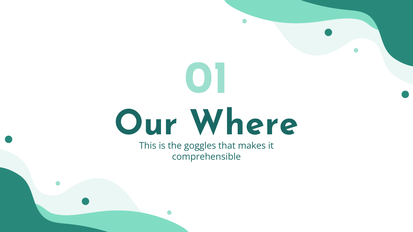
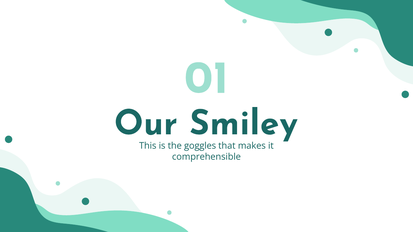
Where: Where -> Smiley (244, 123)
